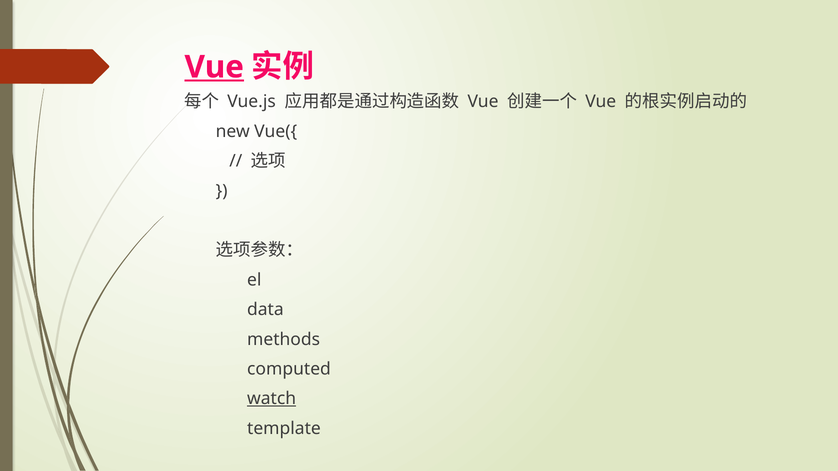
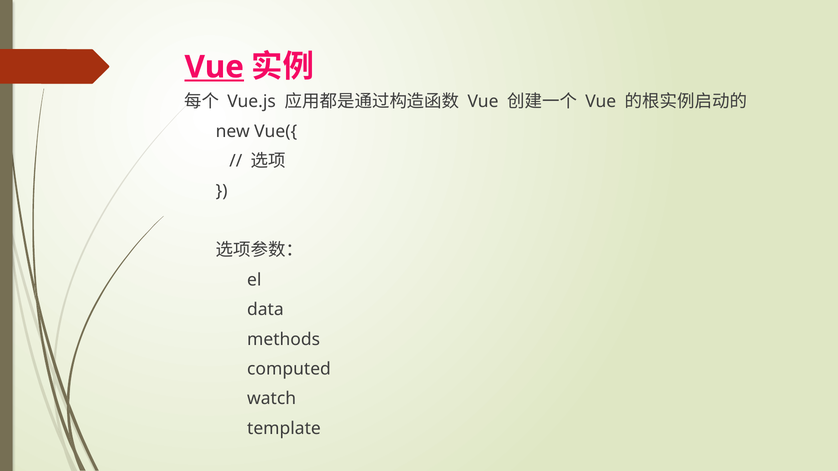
watch underline: present -> none (272, 399)
